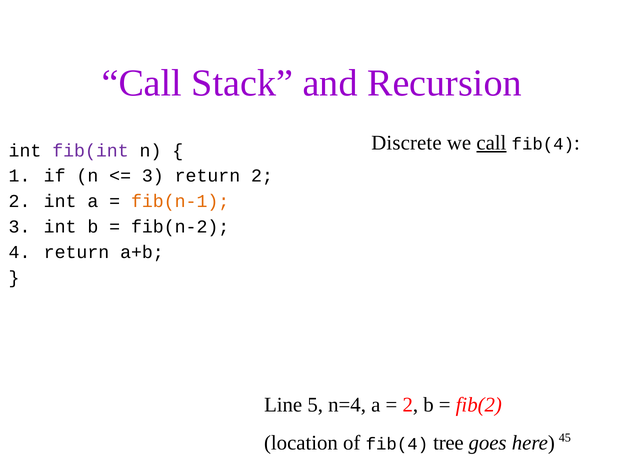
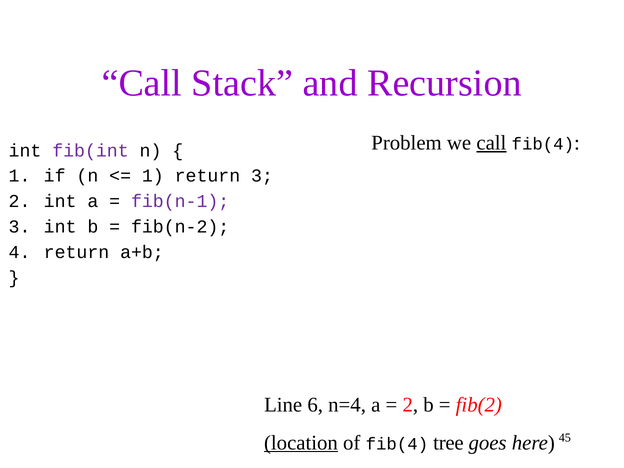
Discrete: Discrete -> Problem (407, 143)
3: 3 -> 1 (153, 176)
return 2: 2 -> 3 (262, 176)
fib(n-1 colour: orange -> purple (180, 201)
5: 5 -> 6 (315, 405)
location underline: none -> present (301, 443)
